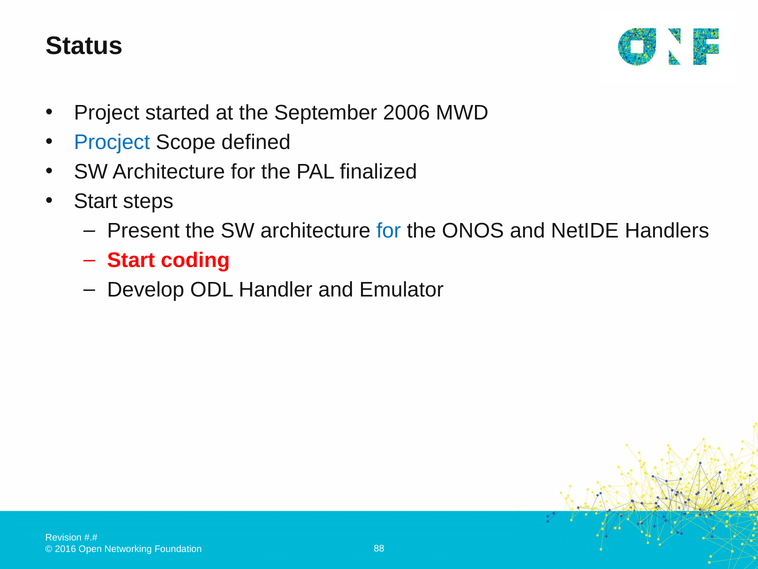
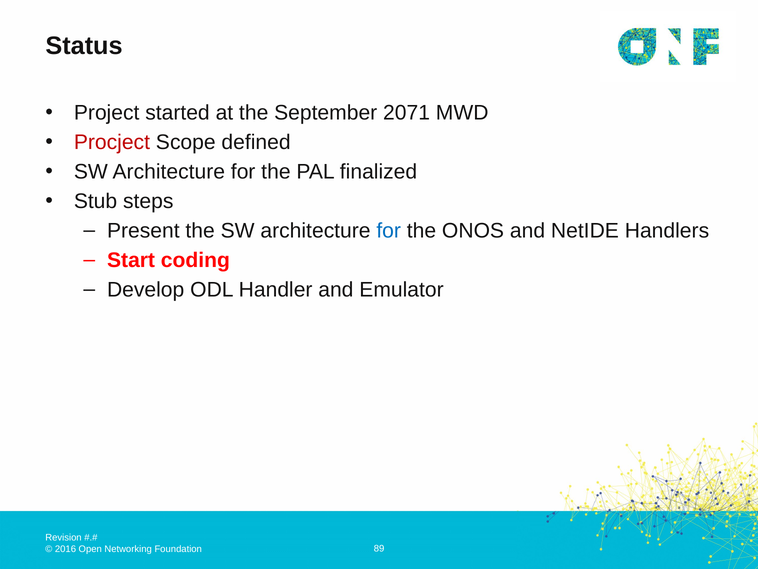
2006: 2006 -> 2071 (407, 113)
Procject colour: blue -> red (112, 142)
Start: Start -> Stub (96, 201)
88: 88 -> 89 (379, 548)
